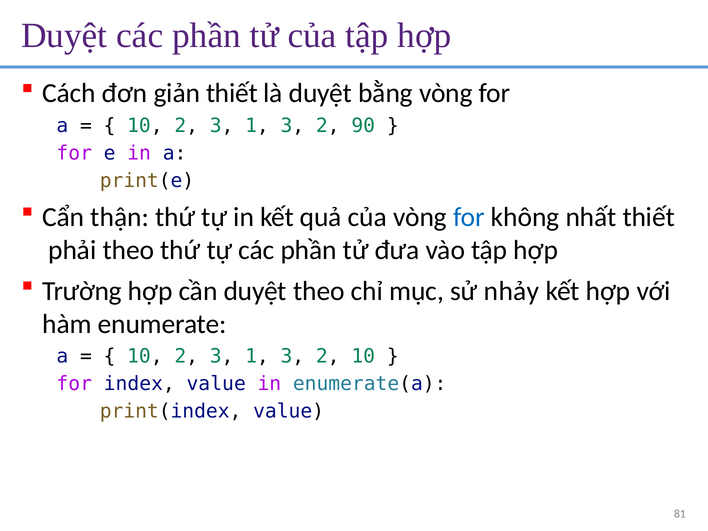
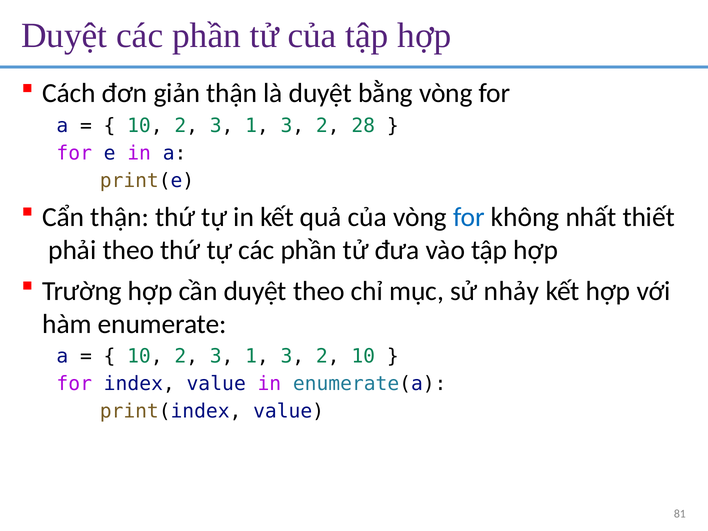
giản thiết: thiết -> thận (232, 93)
90: 90 -> 28 (363, 126)
